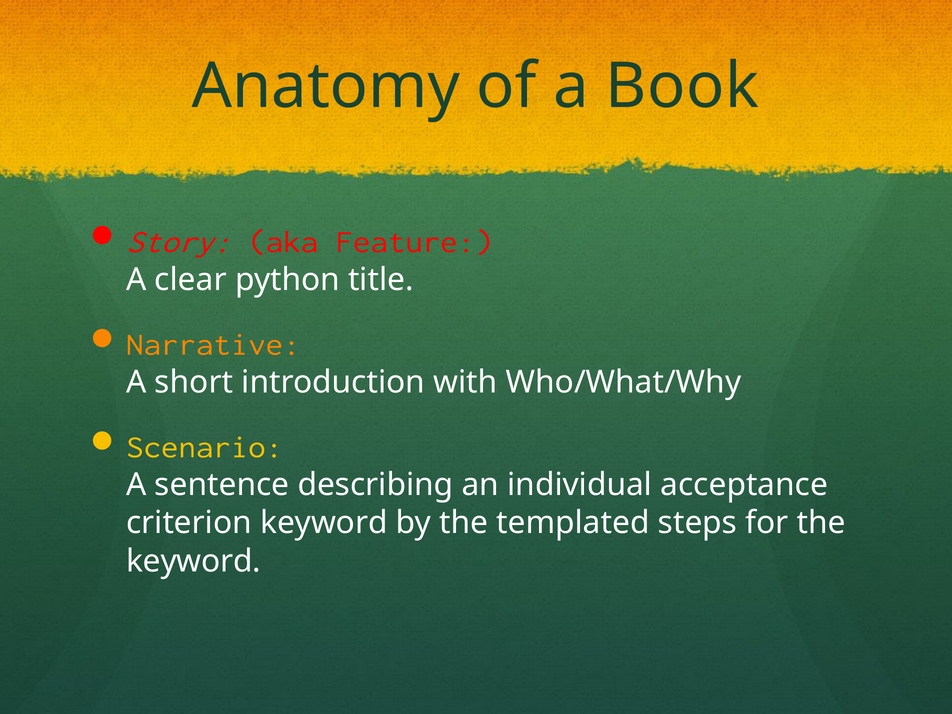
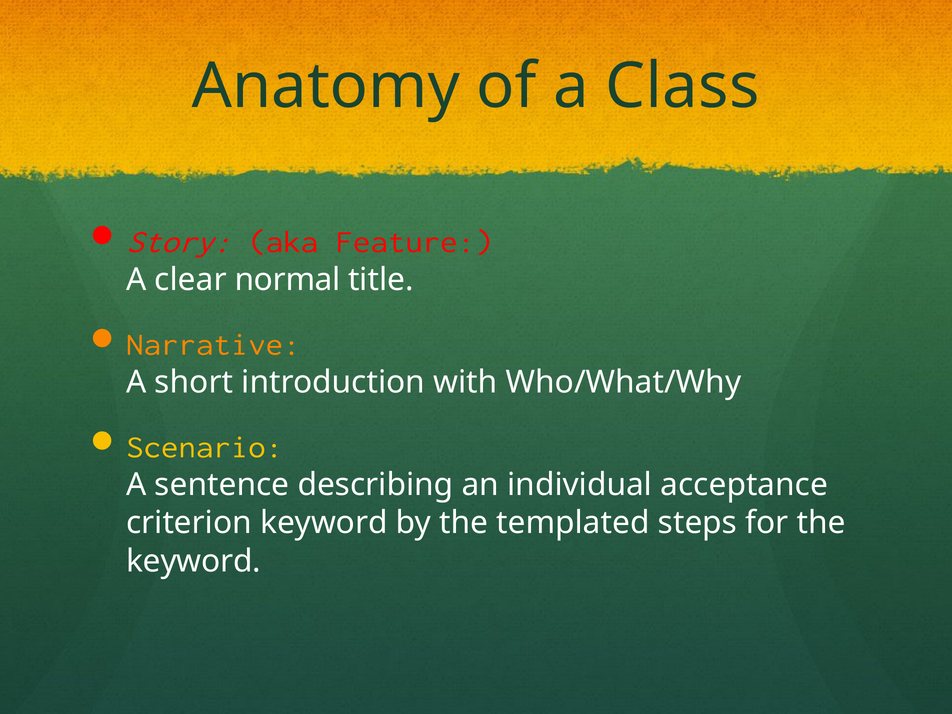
Book: Book -> Class (682, 86)
python: python -> normal (288, 280)
